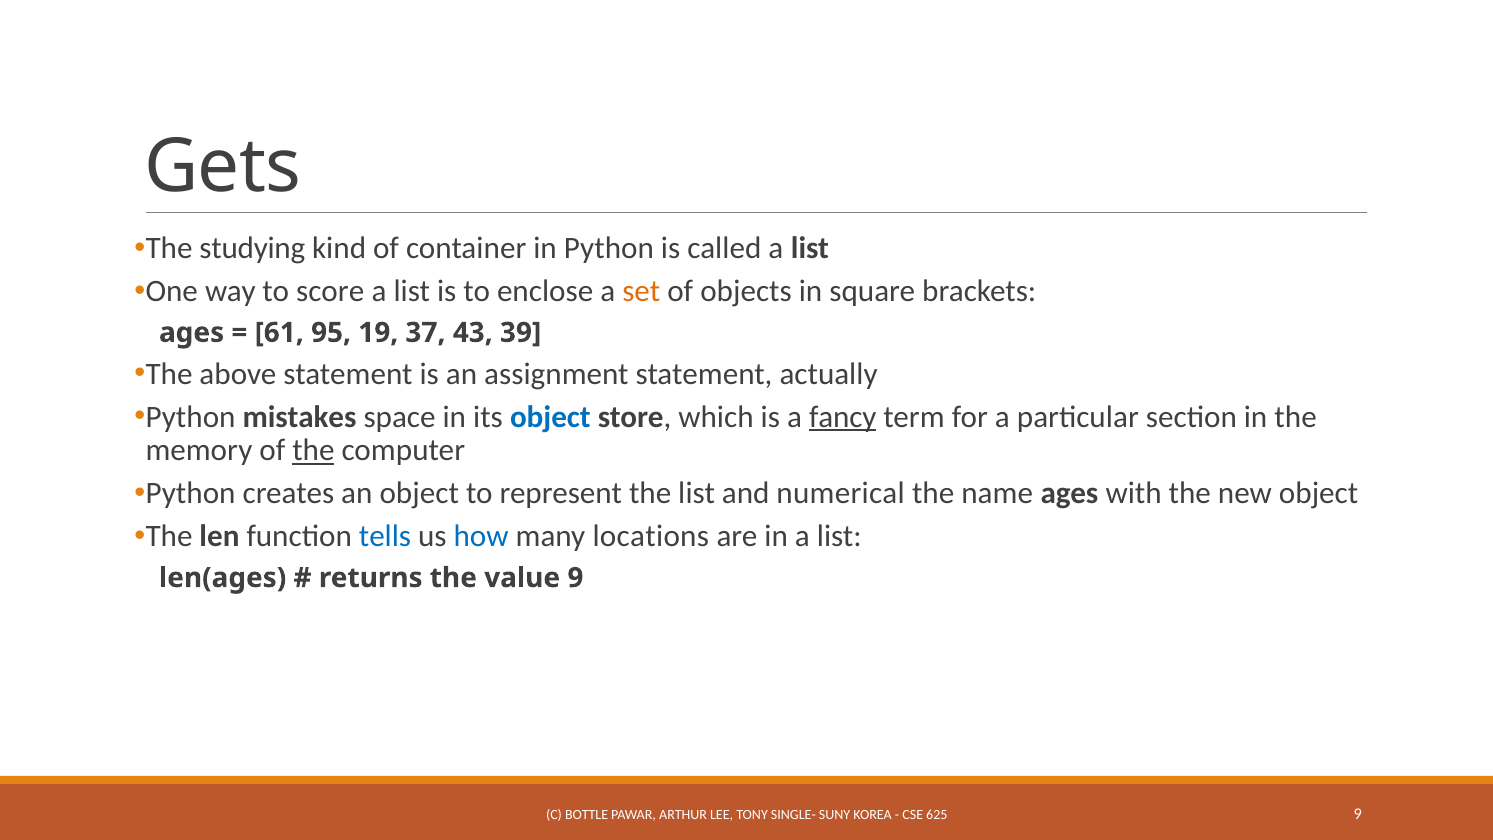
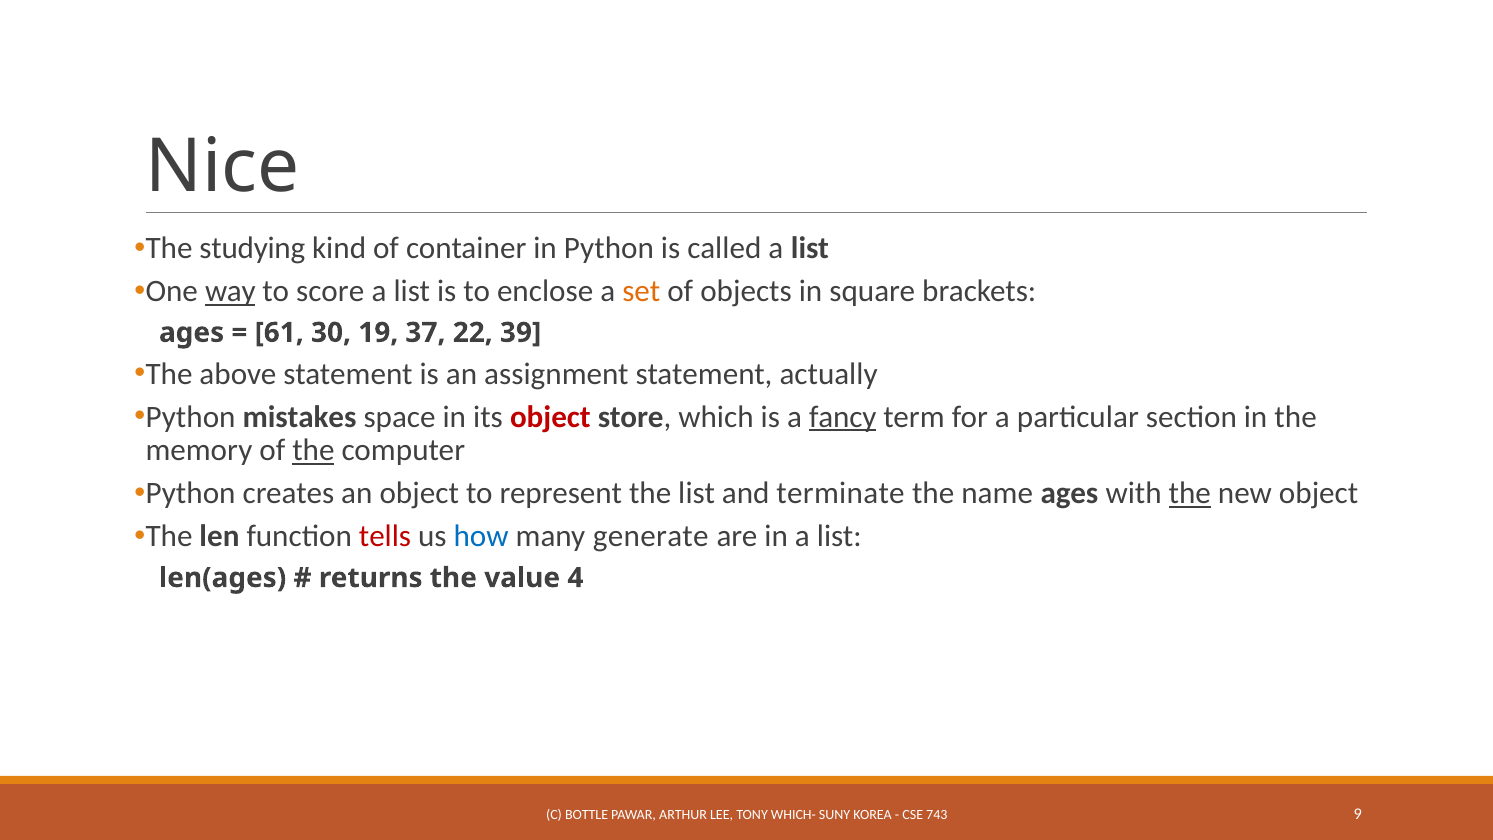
Gets: Gets -> Nice (222, 167)
way underline: none -> present (230, 291)
95: 95 -> 30 (331, 333)
43: 43 -> 22 (473, 333)
object colour: blue -> red (550, 417)
numerical: numerical -> terminate (841, 493)
the underline: none -> present (1190, 493)
tells colour: blue -> red (385, 536)
locations: locations -> generate (651, 536)
value 9: 9 -> 4 (575, 578)
SINGLE-: SINGLE- -> WHICH- (793, 814)
625: 625 -> 743 (937, 814)
